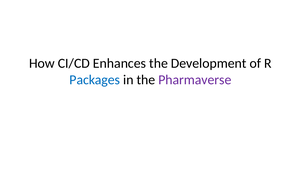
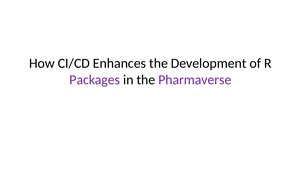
Packages colour: blue -> purple (95, 80)
